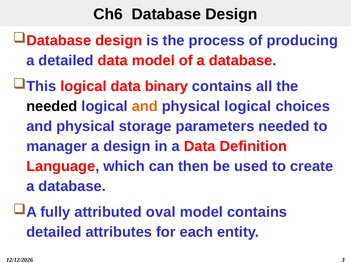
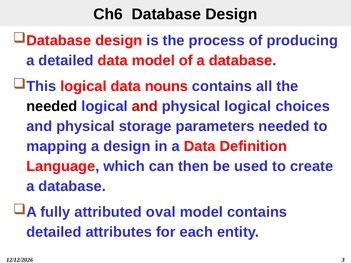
binary: binary -> nouns (166, 86)
and colour: orange -> red (145, 106)
manager: manager -> mapping (57, 146)
